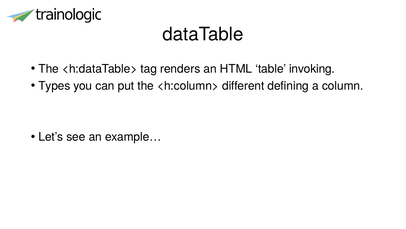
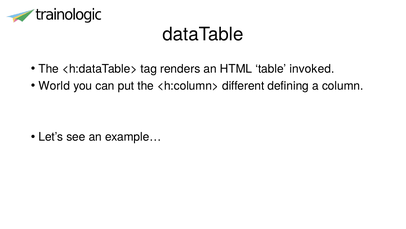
invoking: invoking -> invoked (312, 69)
Types: Types -> World (54, 86)
